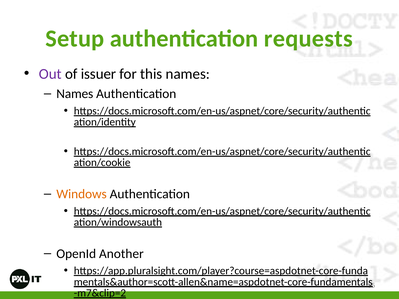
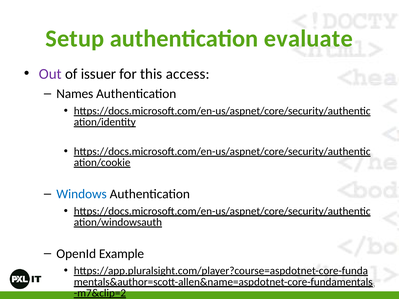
requests: requests -> evaluate (308, 39)
this names: names -> access (188, 74)
Windows colour: orange -> blue (82, 194)
Another: Another -> Example (121, 254)
